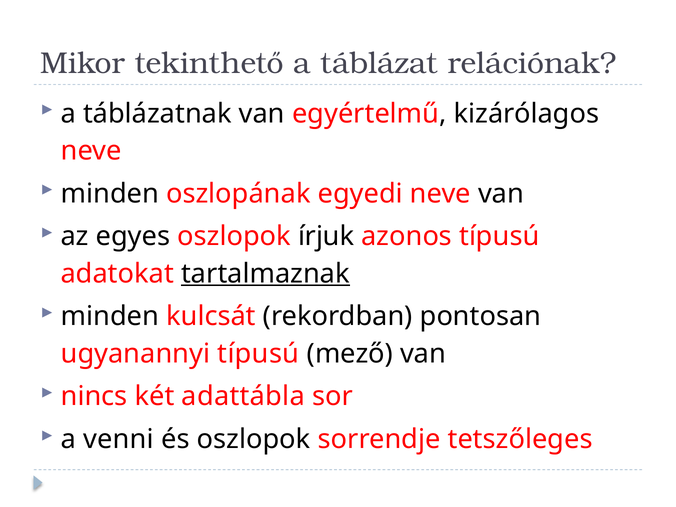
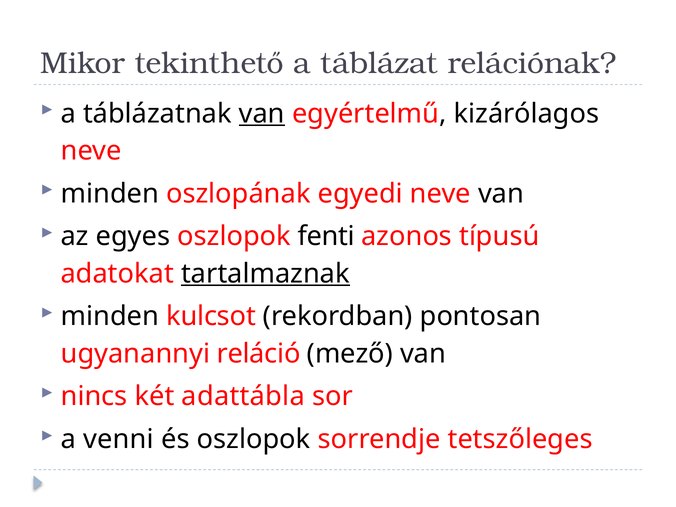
van underline: none -> present (262, 114)
írjuk: írjuk -> fenti (326, 236)
kulcsát: kulcsát -> kulcsot (211, 316)
ugyanannyi típusú: típusú -> reláció (259, 354)
